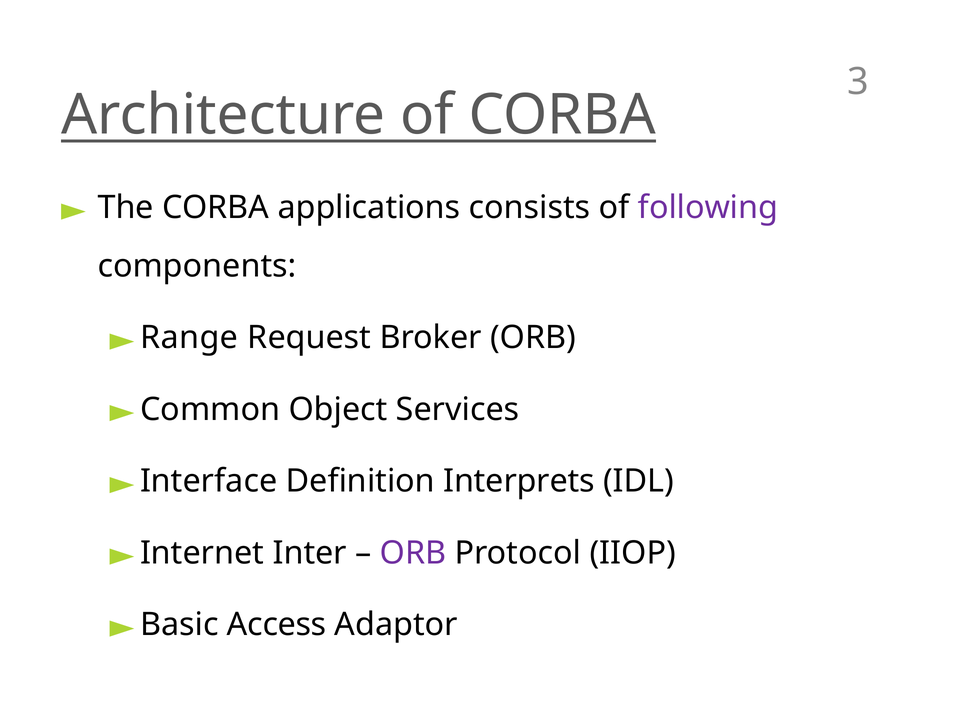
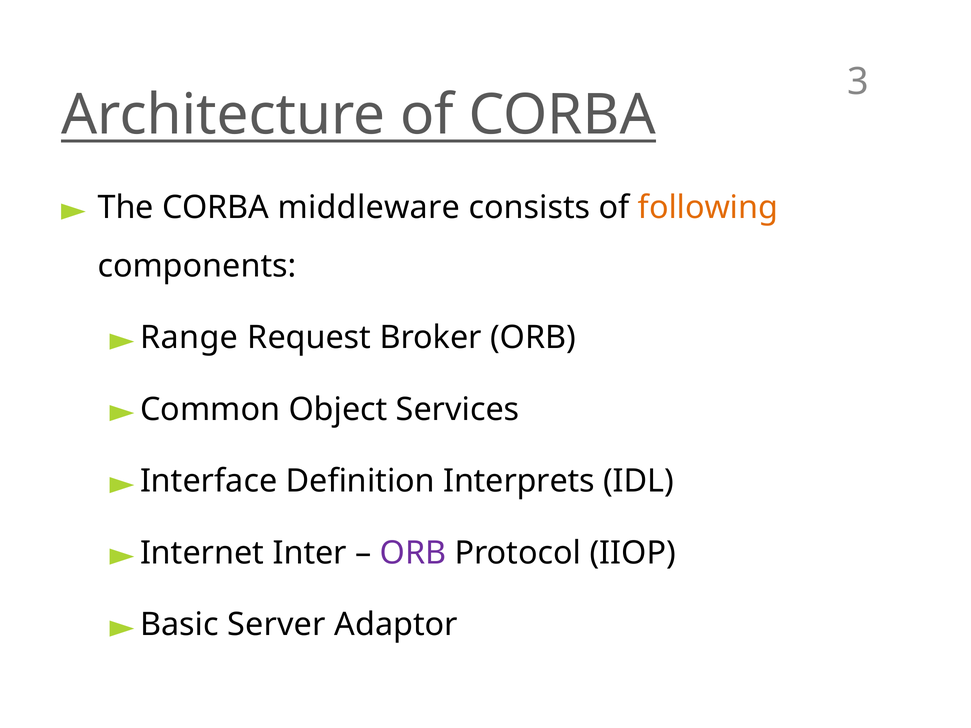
applications: applications -> middleware (369, 208)
following colour: purple -> orange (708, 208)
Access: Access -> Server (276, 625)
